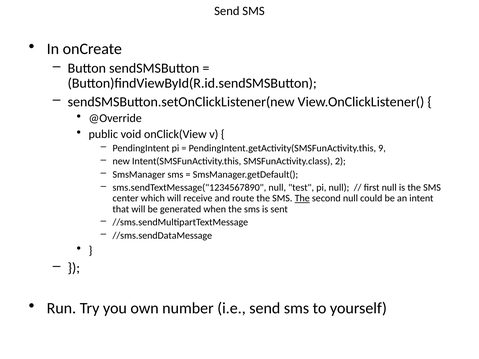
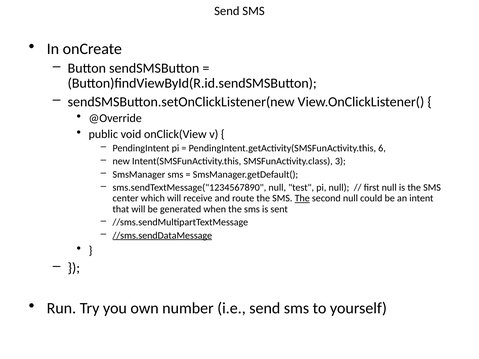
9: 9 -> 6 (382, 148)
2: 2 -> 3 (340, 161)
//sms.sendDataMessage underline: none -> present (162, 236)
